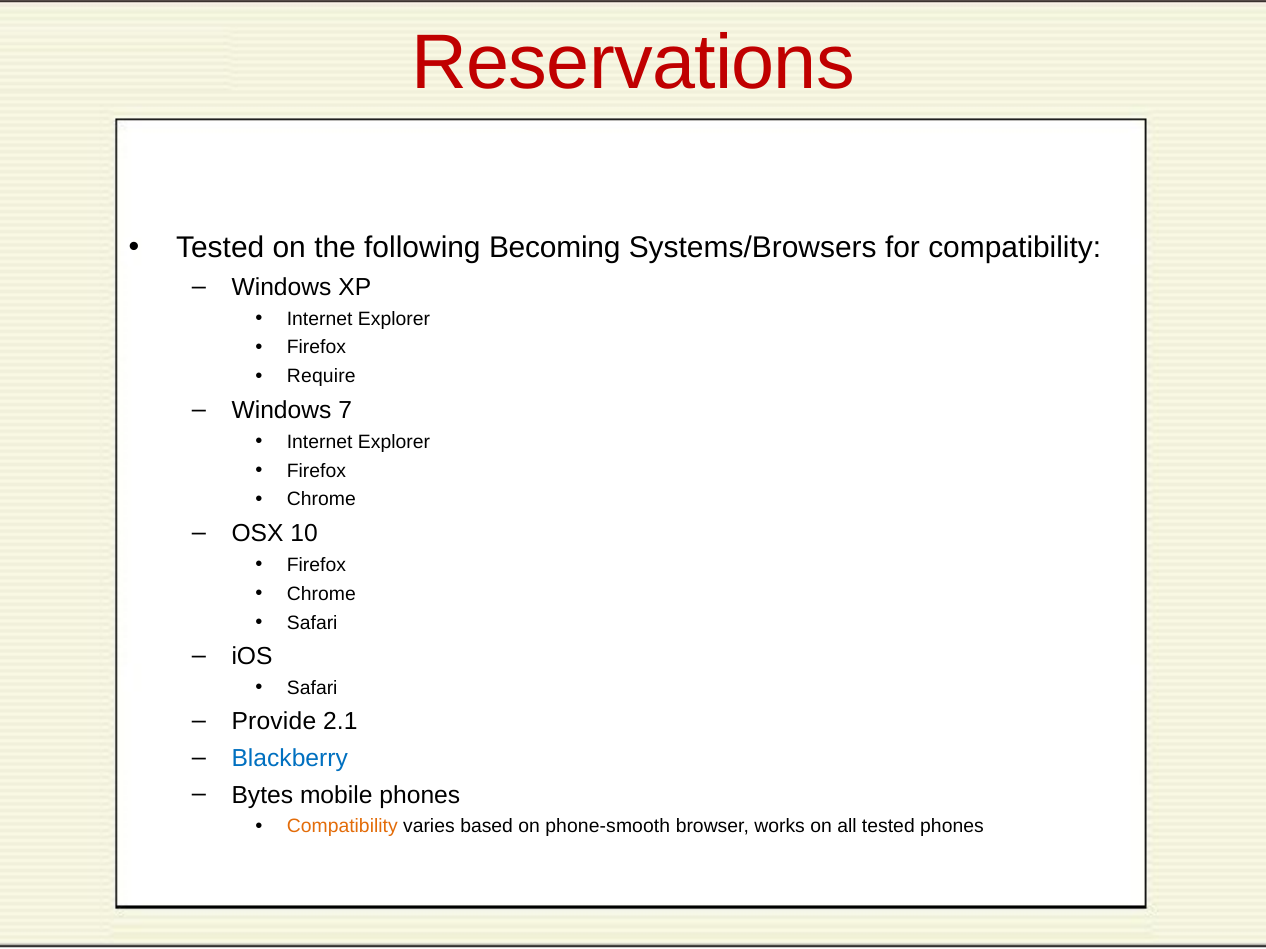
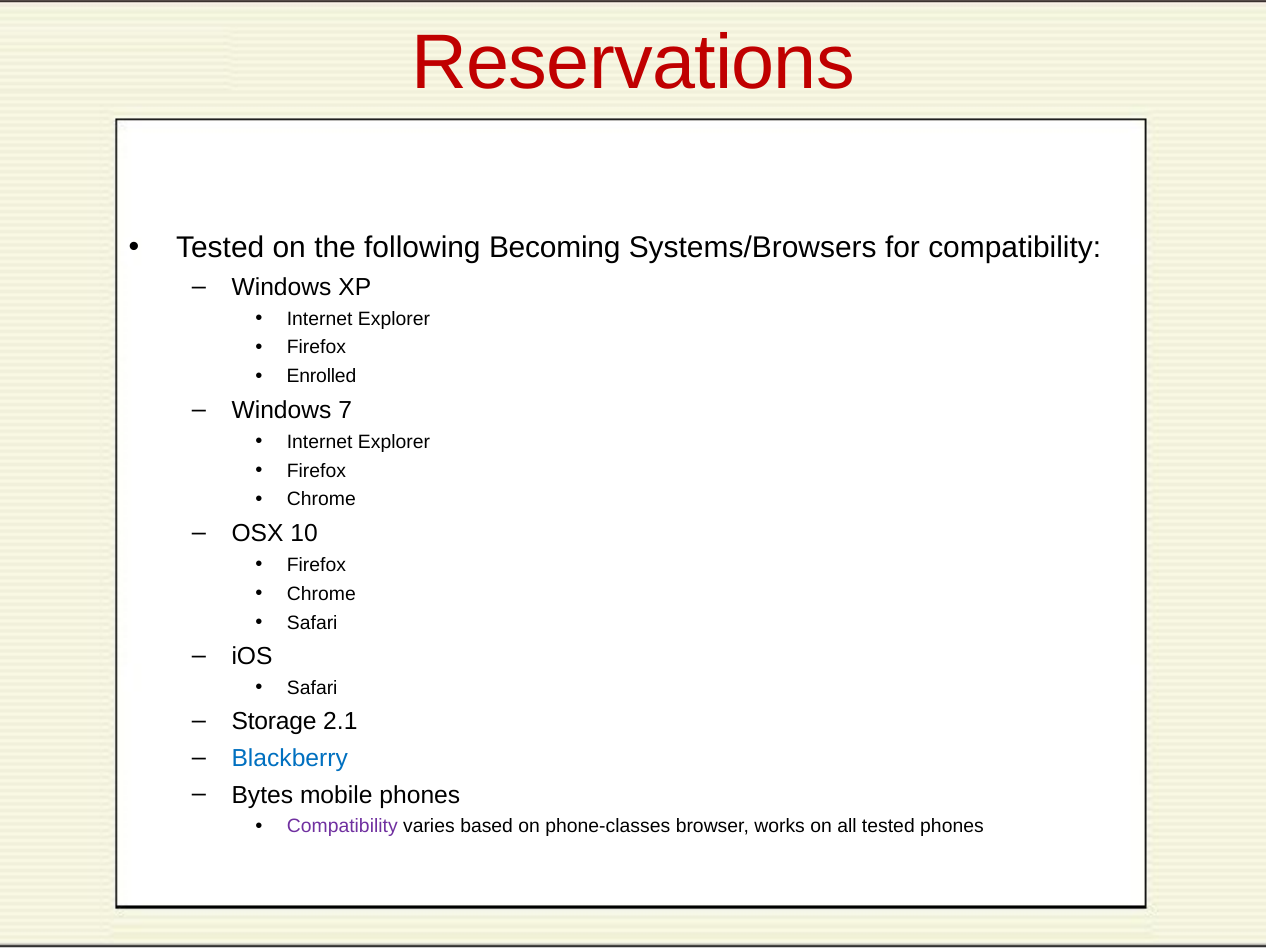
Require: Require -> Enrolled (321, 377)
Provide: Provide -> Storage (274, 722)
Compatibility colour: orange -> purple (342, 827)
phone-smooth: phone-smooth -> phone-classes (608, 827)
